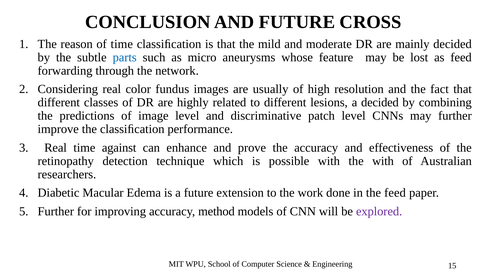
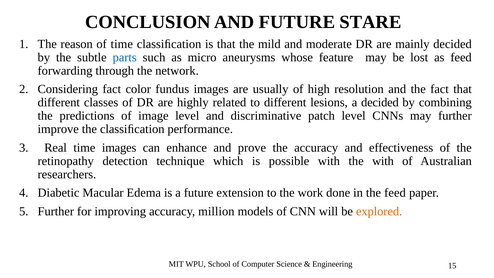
CROSS: CROSS -> STARE (371, 22)
Considering real: real -> fact (112, 89)
time against: against -> images (119, 148)
method: method -> million (216, 211)
explored colour: purple -> orange (379, 211)
